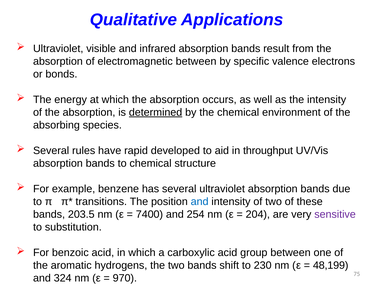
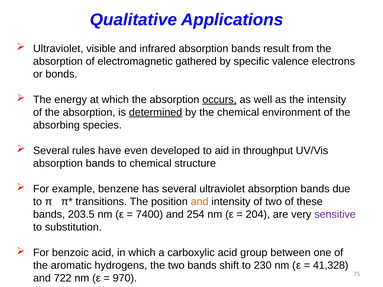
electromagnetic between: between -> gathered (196, 61)
occurs underline: none -> present (219, 100)
rapid: rapid -> even (136, 151)
and colour: blue -> orange (200, 202)
48,199: 48,199 -> 41,328 (331, 266)
324: 324 -> 722 (63, 278)
